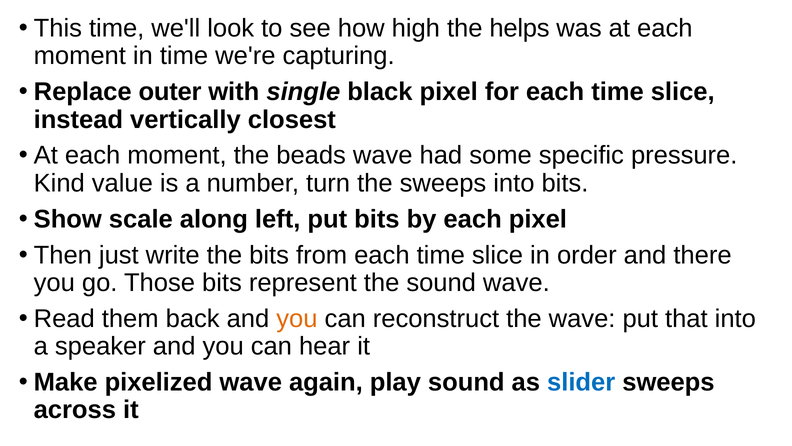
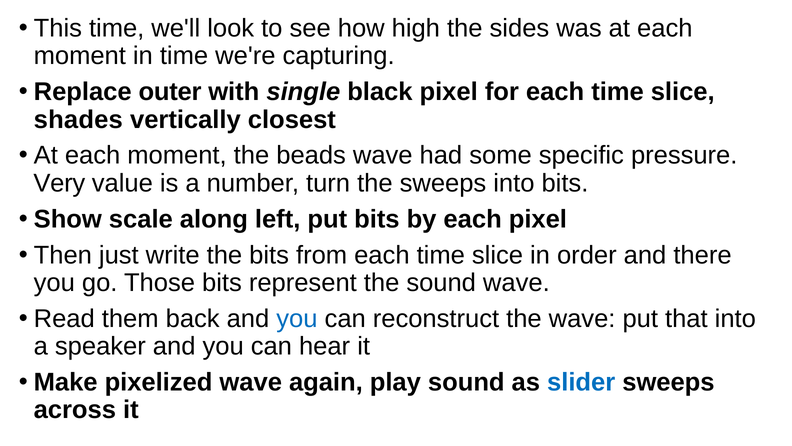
helps: helps -> sides (519, 28)
instead: instead -> shades (78, 119)
Kind: Kind -> Very (59, 183)
you colour: orange -> blue (297, 318)
